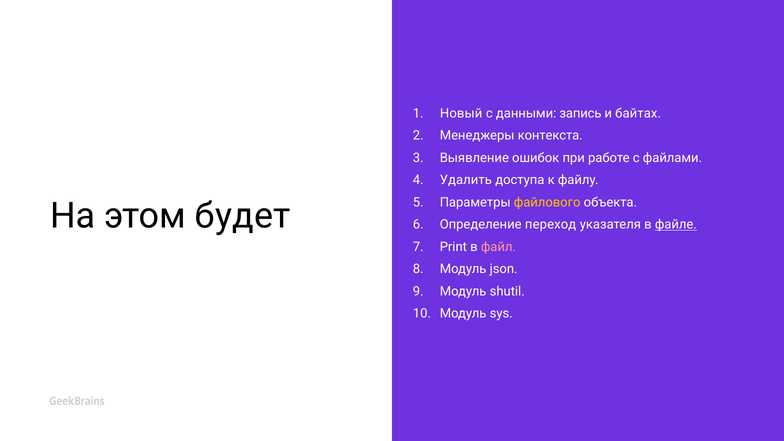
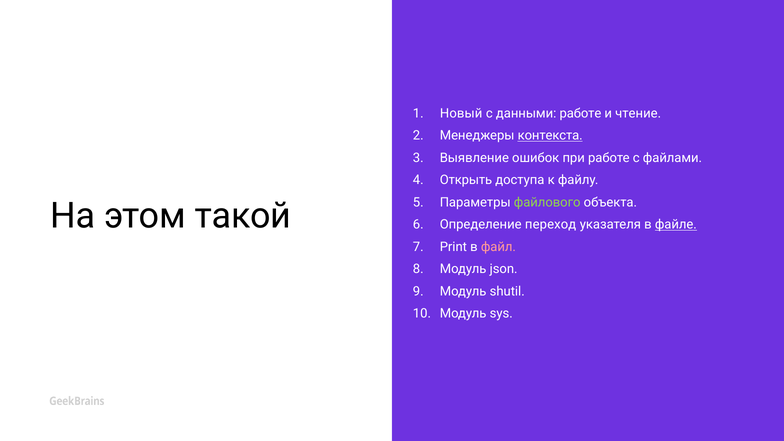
данными запись: запись -> работе (580, 113)
байтах: байтах -> чтение (638, 113)
контекста underline: none -> present (550, 136)
Удалить: Удалить -> Открыть (466, 180)
файлового colour: yellow -> light green (547, 202)
будет: будет -> такой (243, 216)
